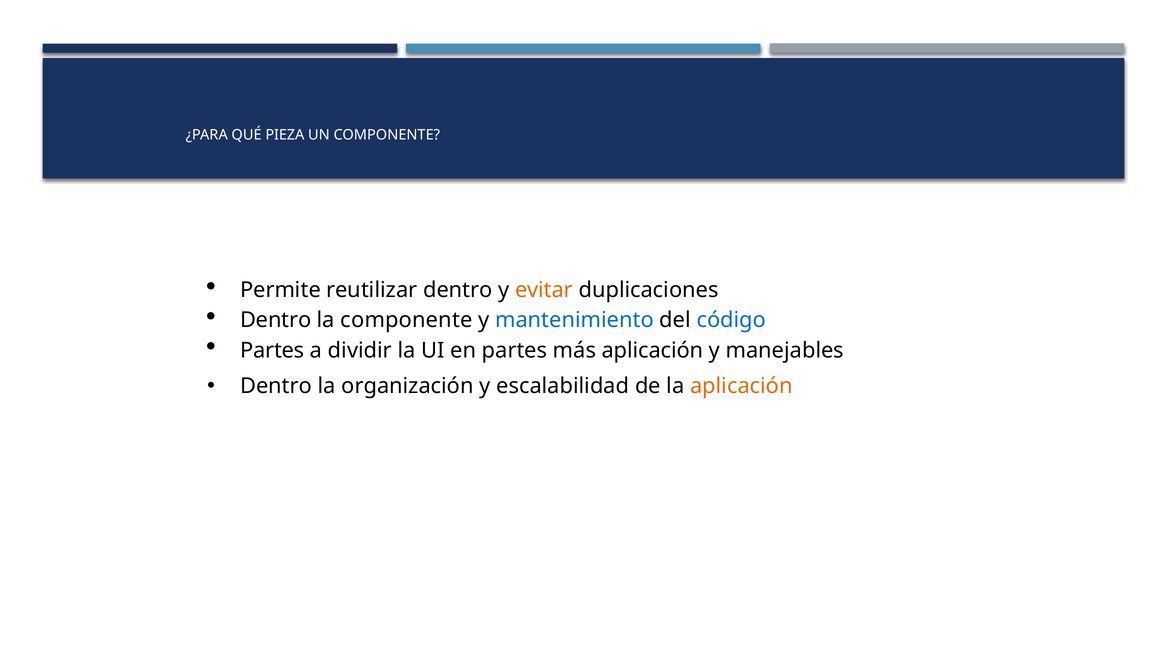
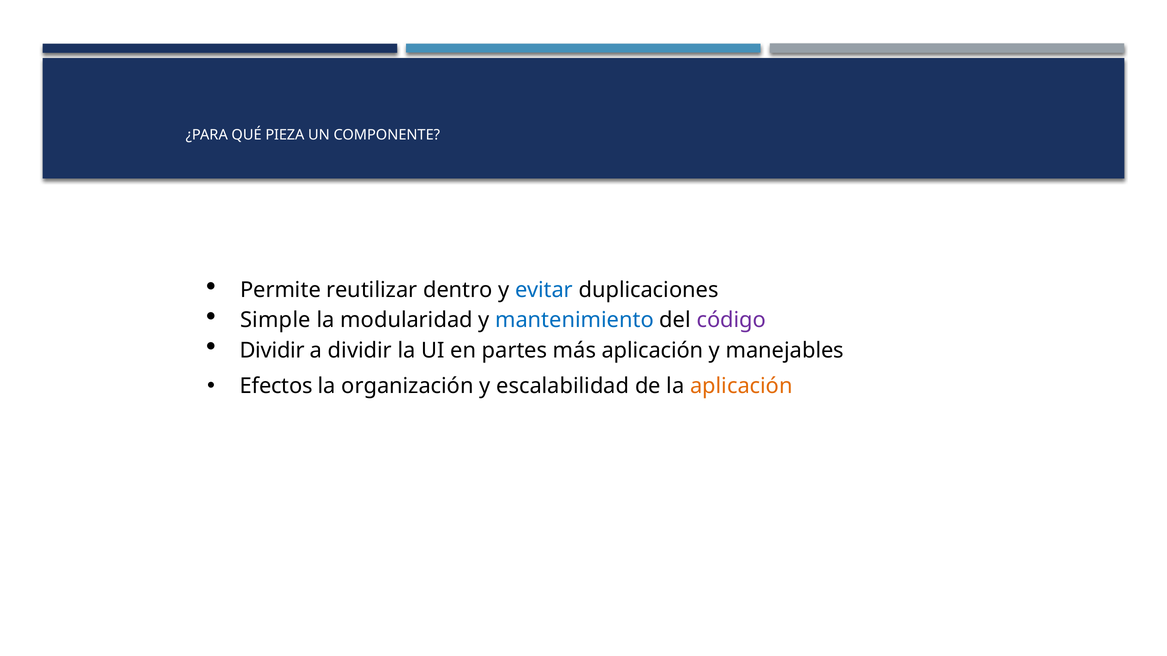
evitar colour: orange -> blue (544, 290)
Dentro: Dentro -> Simple (275, 320)
la componente: componente -> modularidad (407, 320)
código colour: blue -> purple (731, 320)
Partes: Partes -> Dividir (272, 351)
Dentro: Dentro -> Efectos (276, 387)
